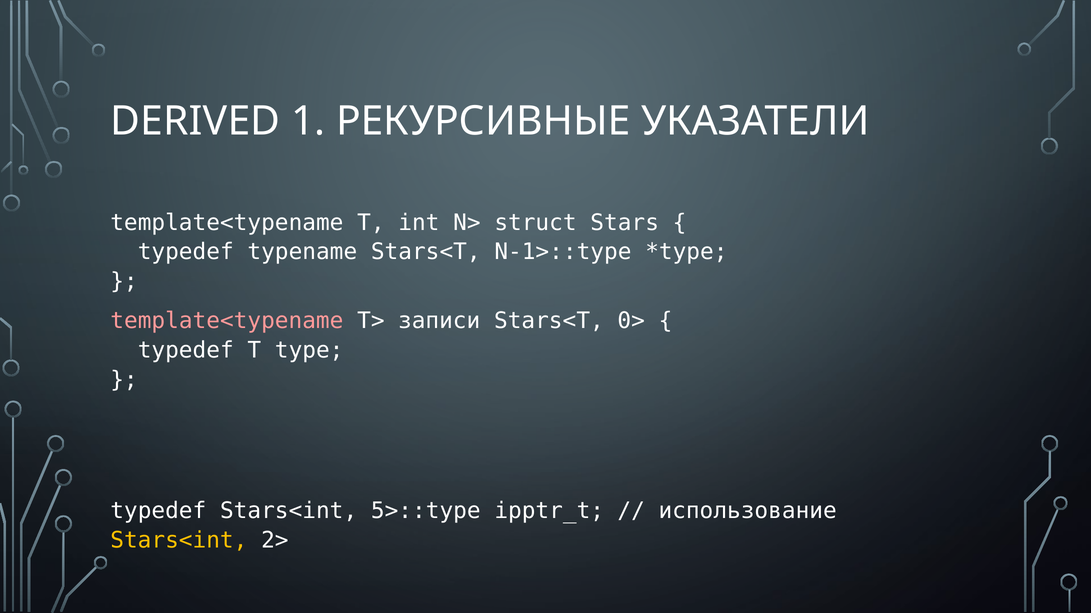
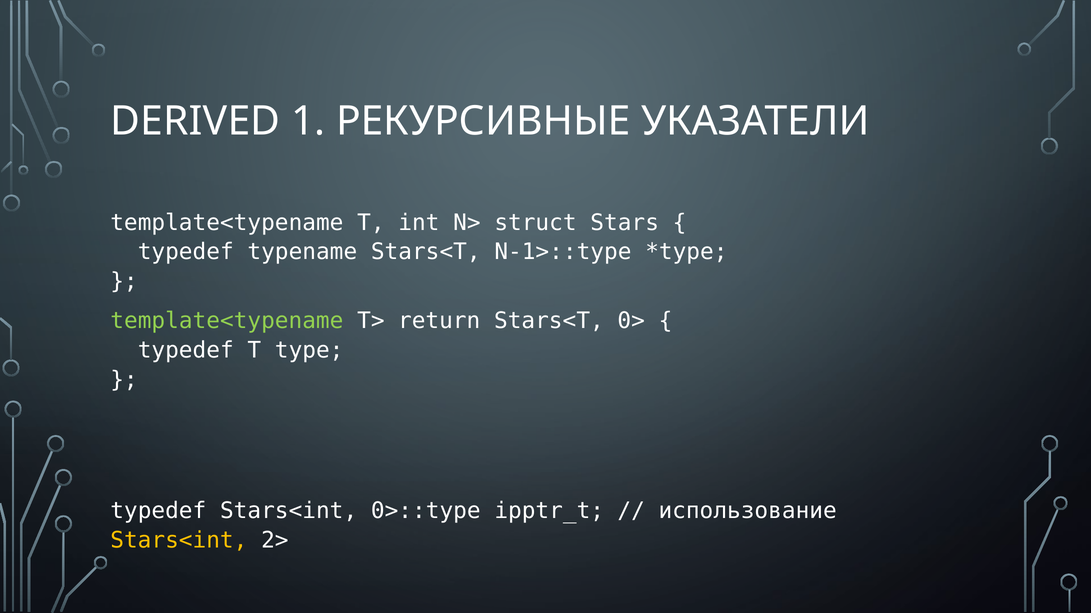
template<typename colour: pink -> light green (227, 321)
записи: записи -> return (439, 321)
5>::type: 5>::type -> 0>::type (426, 511)
